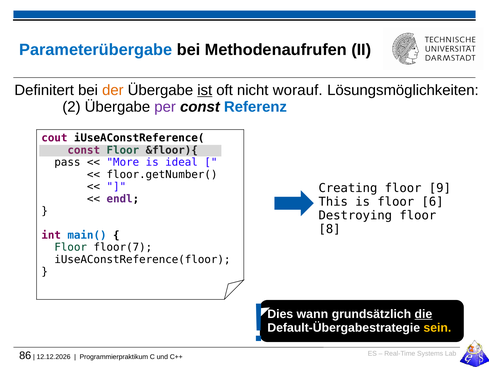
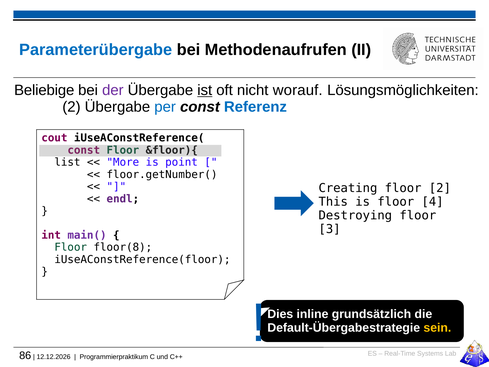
Definitert: Definitert -> Beliebige (44, 90)
der colour: orange -> purple (113, 90)
per colour: purple -> blue (165, 107)
pass: pass -> list (67, 162)
ideal: ideal -> point (182, 162)
floor 9: 9 -> 2 (440, 188)
6: 6 -> 4 (433, 202)
8: 8 -> 3 (330, 229)
main( colour: blue -> purple (87, 235)
floor(7: floor(7 -> floor(8 (123, 247)
wann: wann -> inline (312, 314)
die underline: present -> none (423, 314)
